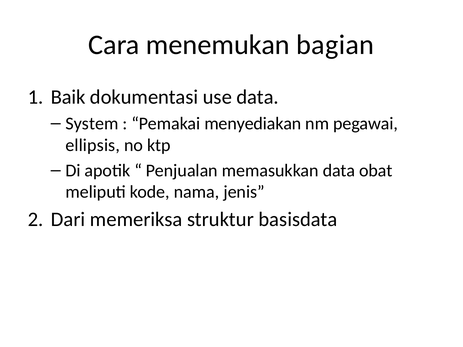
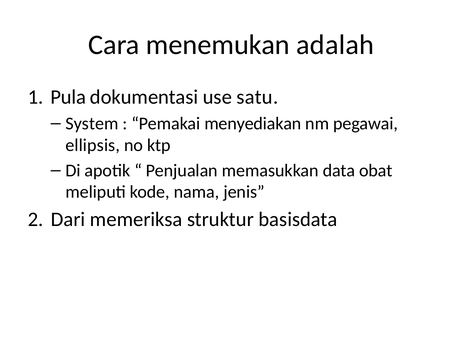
bagian: bagian -> adalah (335, 45)
Baik: Baik -> Pula (68, 97)
use data: data -> satu (257, 97)
